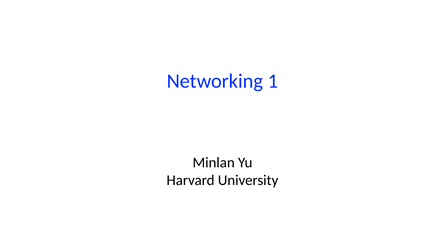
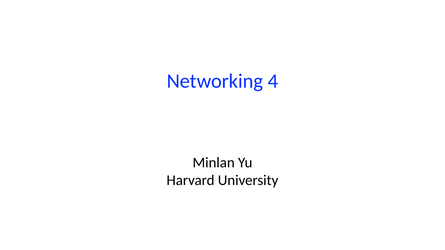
1: 1 -> 4 (273, 81)
